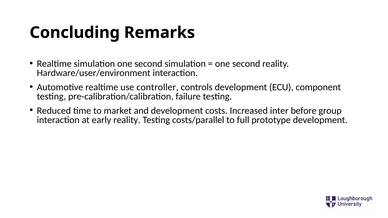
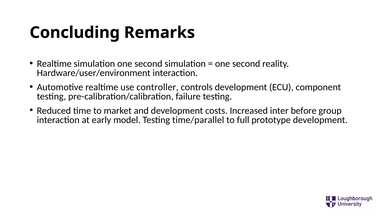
early reality: reality -> model (127, 120)
costs/parallel: costs/parallel -> time/parallel (198, 120)
